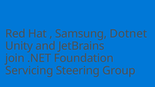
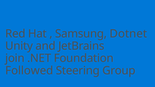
Servicing: Servicing -> Followed (29, 71)
